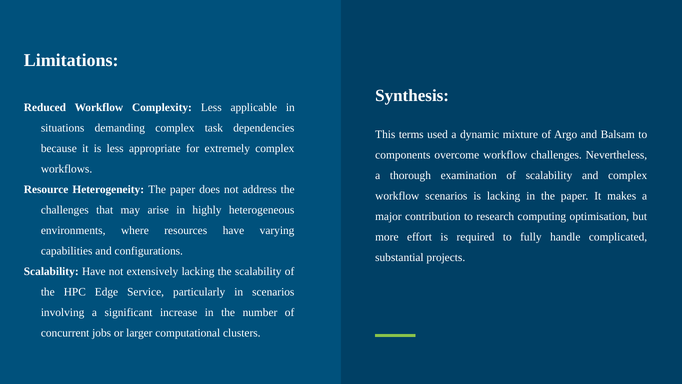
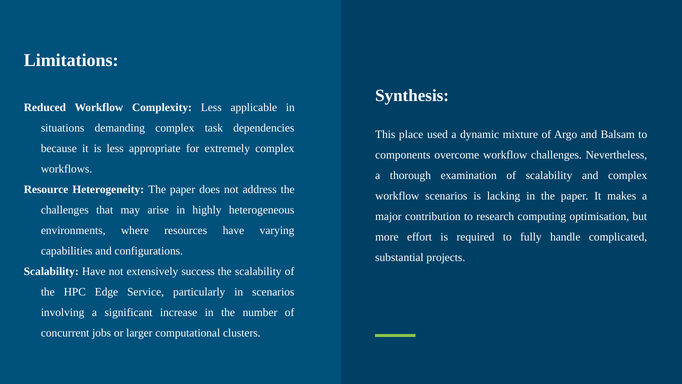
terms: terms -> place (411, 134)
extensively lacking: lacking -> success (198, 271)
